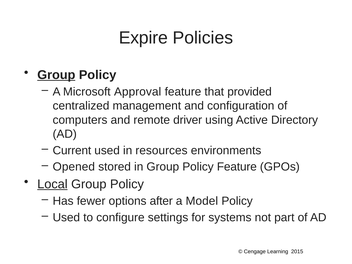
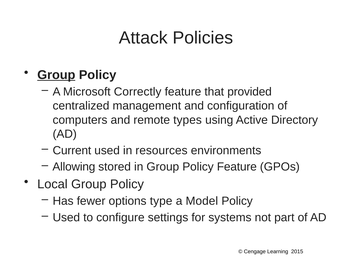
Expire: Expire -> Attack (143, 38)
Approval: Approval -> Correctly (138, 92)
driver: driver -> types (188, 120)
Opened: Opened -> Allowing (74, 167)
Local underline: present -> none (52, 184)
after: after -> type (161, 201)
